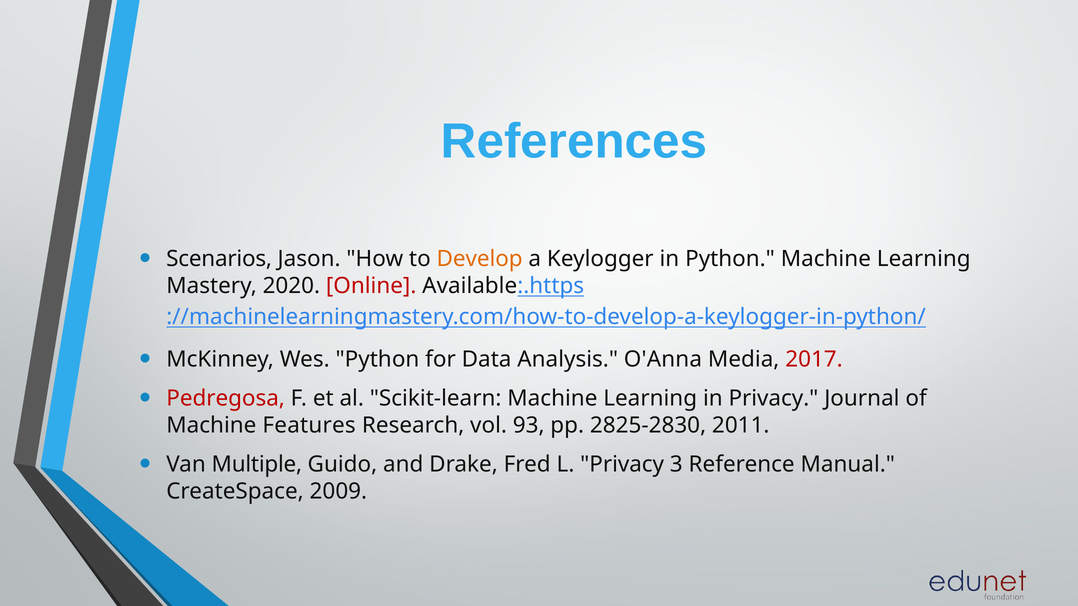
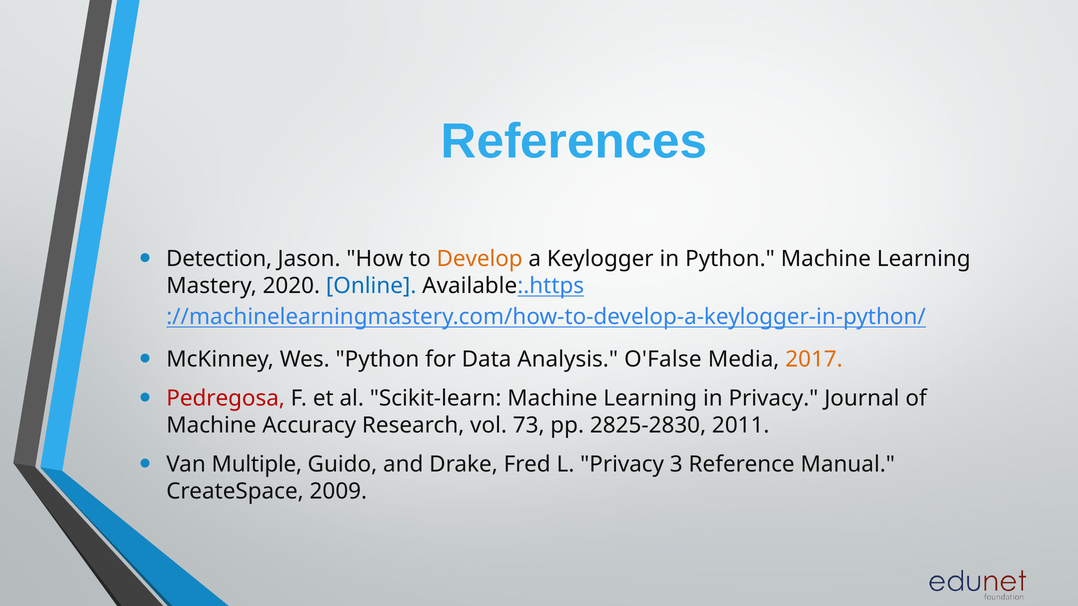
Scenarios: Scenarios -> Detection (219, 259)
Online colour: red -> blue (371, 286)
O'Anna: O'Anna -> O'False (663, 360)
2017 colour: red -> orange (814, 360)
Features: Features -> Accuracy (309, 426)
93: 93 -> 73 (529, 426)
